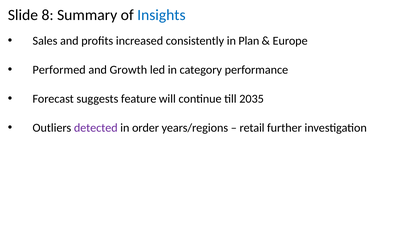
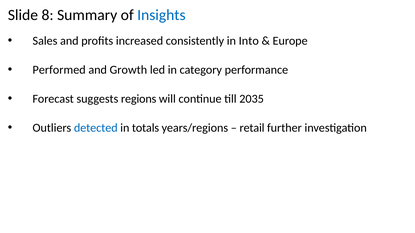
Plan: Plan -> Into (249, 41)
feature: feature -> regions (139, 99)
detected colour: purple -> blue (96, 128)
order: order -> totals (146, 128)
